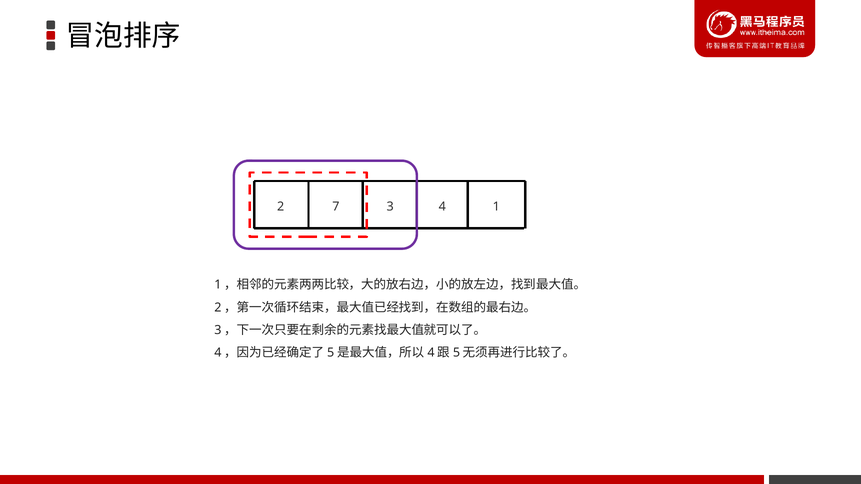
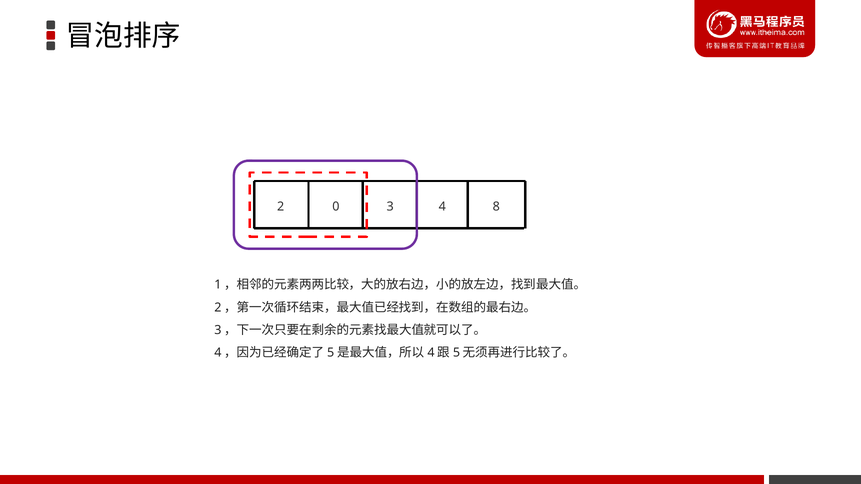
7: 7 -> 0 (336, 207)
1: 1 -> 8 (496, 207)
